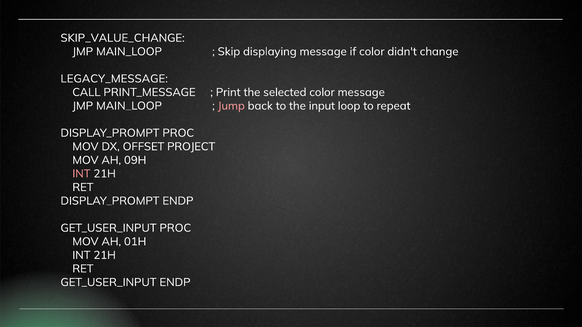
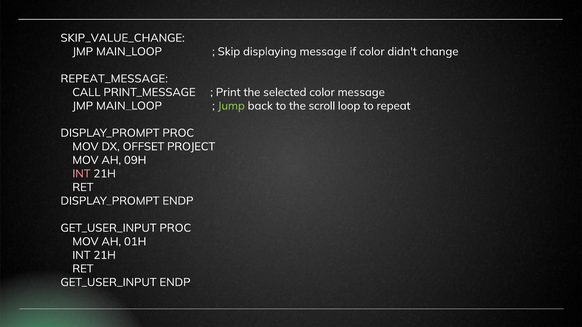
LEGACY_MESSAGE: LEGACY_MESSAGE -> REPEAT_MESSAGE (114, 79)
Jump colour: pink -> light green (231, 106)
input: input -> scroll (322, 106)
